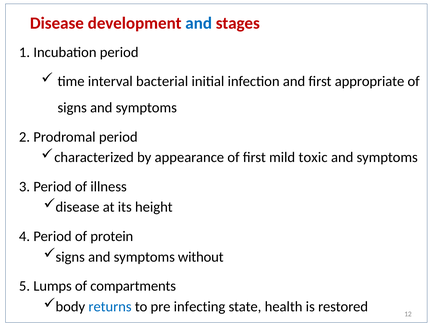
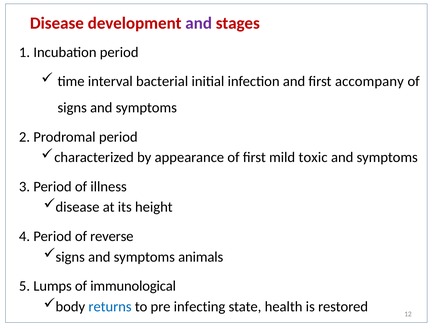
and colour: blue -> purple (199, 23)
appropriate: appropriate -> accompany (369, 81)
protein: protein -> reverse (112, 236)
without: without -> animals (201, 256)
compartments: compartments -> immunological (133, 286)
